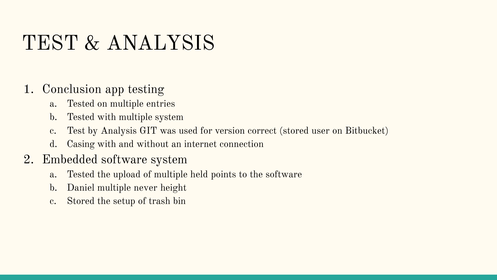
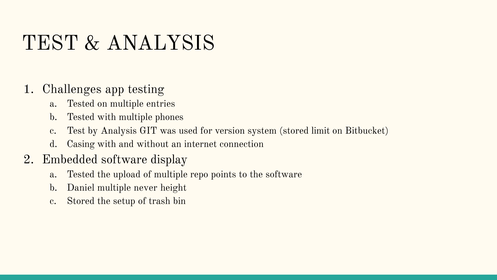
Conclusion: Conclusion -> Challenges (72, 89)
multiple system: system -> phones (169, 117)
correct: correct -> system (262, 130)
user: user -> limit (321, 130)
software system: system -> display (169, 159)
held: held -> repo (199, 174)
